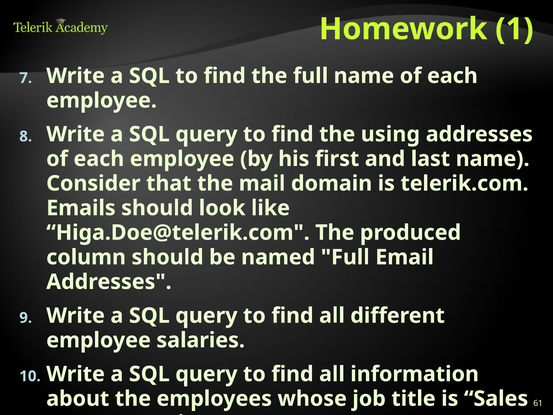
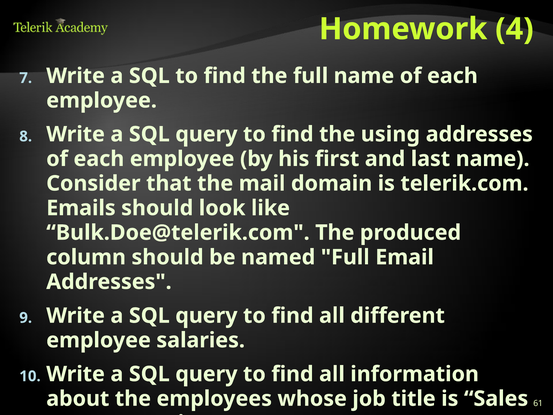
1: 1 -> 4 (514, 29)
Higa.Doe@telerik.com: Higa.Doe@telerik.com -> Bulk.Doe@telerik.com (178, 233)
